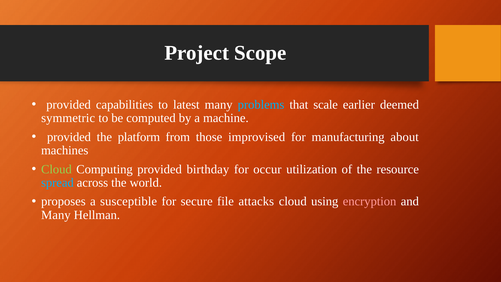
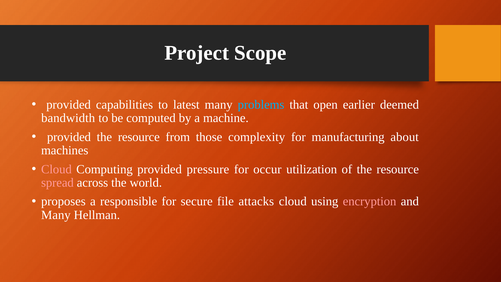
scale: scale -> open (326, 105)
symmetric: symmetric -> bandwidth (68, 118)
platform: platform -> resource (139, 137)
improvised: improvised -> complexity (257, 137)
Cloud colour: light green -> pink (56, 169)
birthday: birthday -> pressure (208, 169)
spread colour: light blue -> pink (57, 183)
susceptible: susceptible -> responsible (129, 201)
